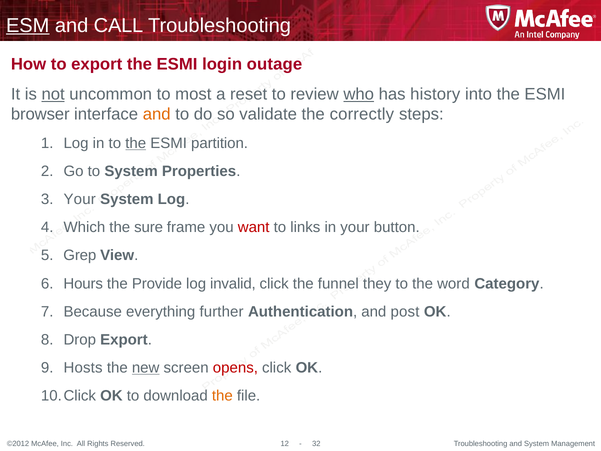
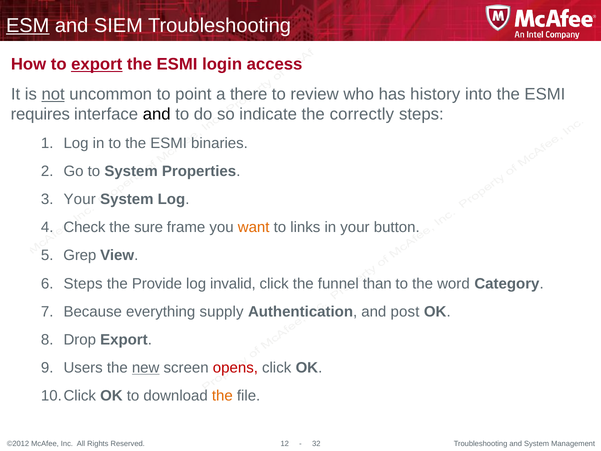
CALL: CALL -> SIEM (118, 25)
export underline: none -> present (97, 64)
outage: outage -> access (275, 64)
most: most -> point (193, 94)
reset: reset -> there (249, 94)
who underline: present -> none (359, 94)
browser: browser -> requires (40, 114)
and colour: orange -> black (157, 114)
validate: validate -> indicate (268, 114)
the underline: present -> none (136, 143)
partition: partition -> binaries (219, 143)
Which: Which -> Check (84, 227)
want colour: red -> orange (254, 227)
Hours: Hours -> Steps (83, 283)
they: they -> than (377, 283)
further: further -> supply (222, 311)
Hosts: Hosts -> Users (83, 368)
